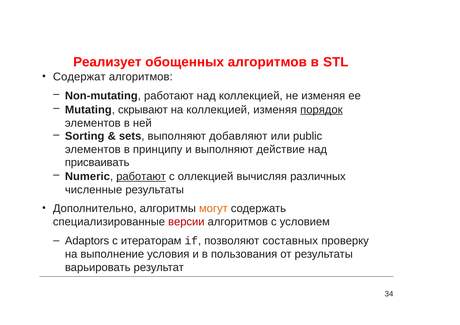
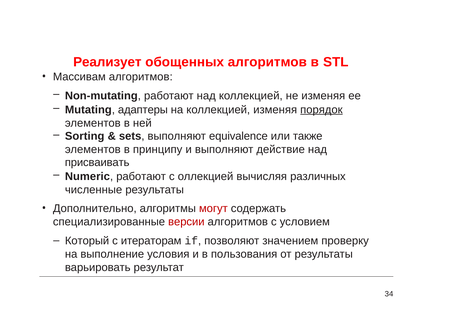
Содержат: Содержат -> Массивам (79, 77)
скрывают: скрывают -> адаптеры (143, 110)
добавляют: добавляют -> equivalence (238, 136)
public: public -> также (308, 136)
работают underline: present -> none (141, 176)
могут colour: orange -> red (213, 208)
Adaptors: Adaptors -> Который (87, 241)
составных: составных -> значением (290, 241)
